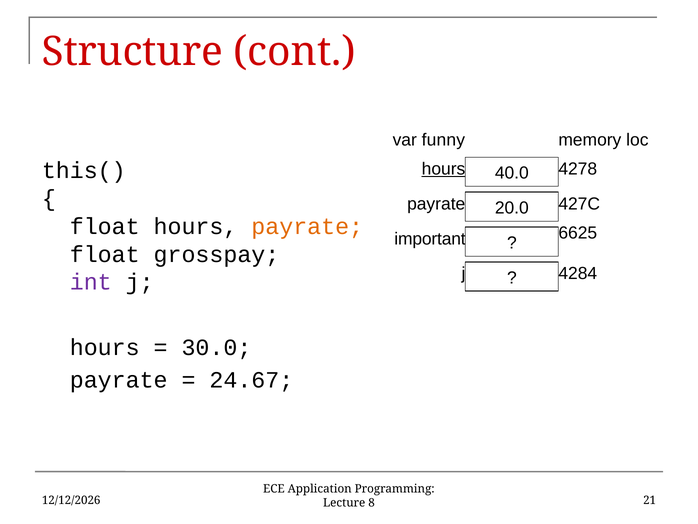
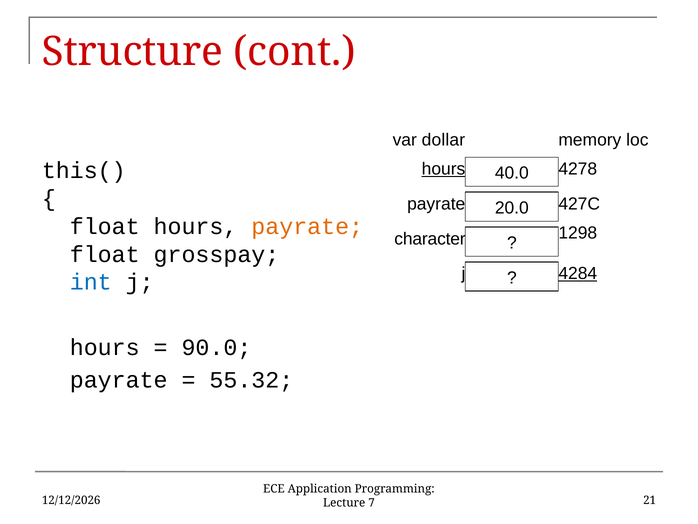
funny: funny -> dollar (443, 140)
6625: 6625 -> 1298 (578, 233)
important: important -> character (430, 239)
4284 underline: none -> present (578, 273)
int colour: purple -> blue (91, 282)
30.0: 30.0 -> 90.0 (216, 347)
24.67: 24.67 -> 55.32 (251, 380)
8: 8 -> 7 (372, 502)
